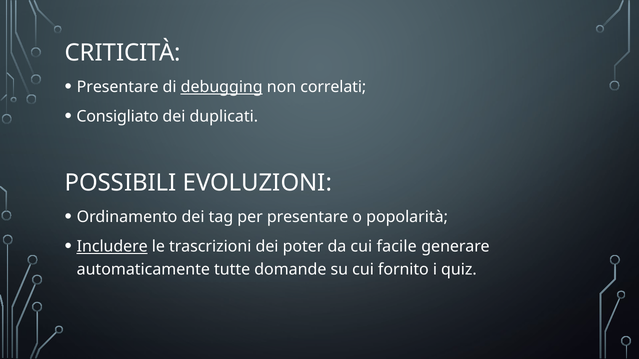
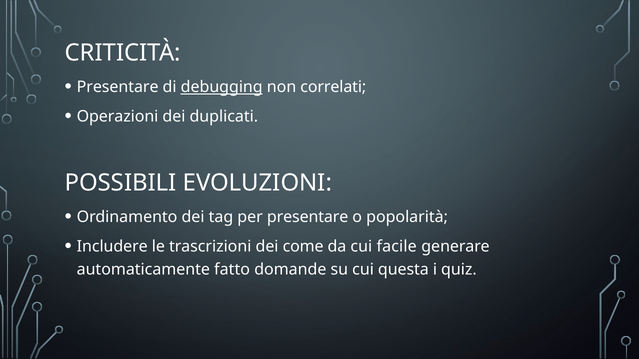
Consigliato: Consigliato -> Operazioni (118, 117)
Includere underline: present -> none (112, 247)
poter: poter -> come (303, 247)
tutte: tutte -> fatto (232, 270)
fornito: fornito -> questa (403, 270)
